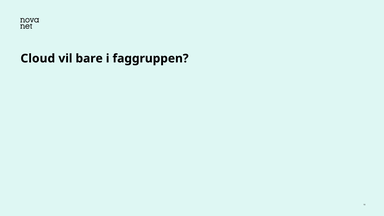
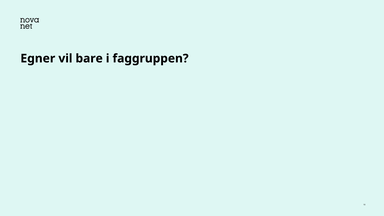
Cloud: Cloud -> Egner (38, 58)
